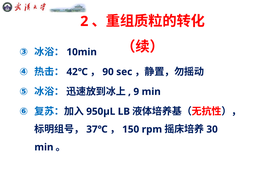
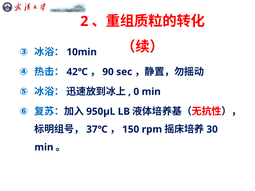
9: 9 -> 0 (136, 92)
